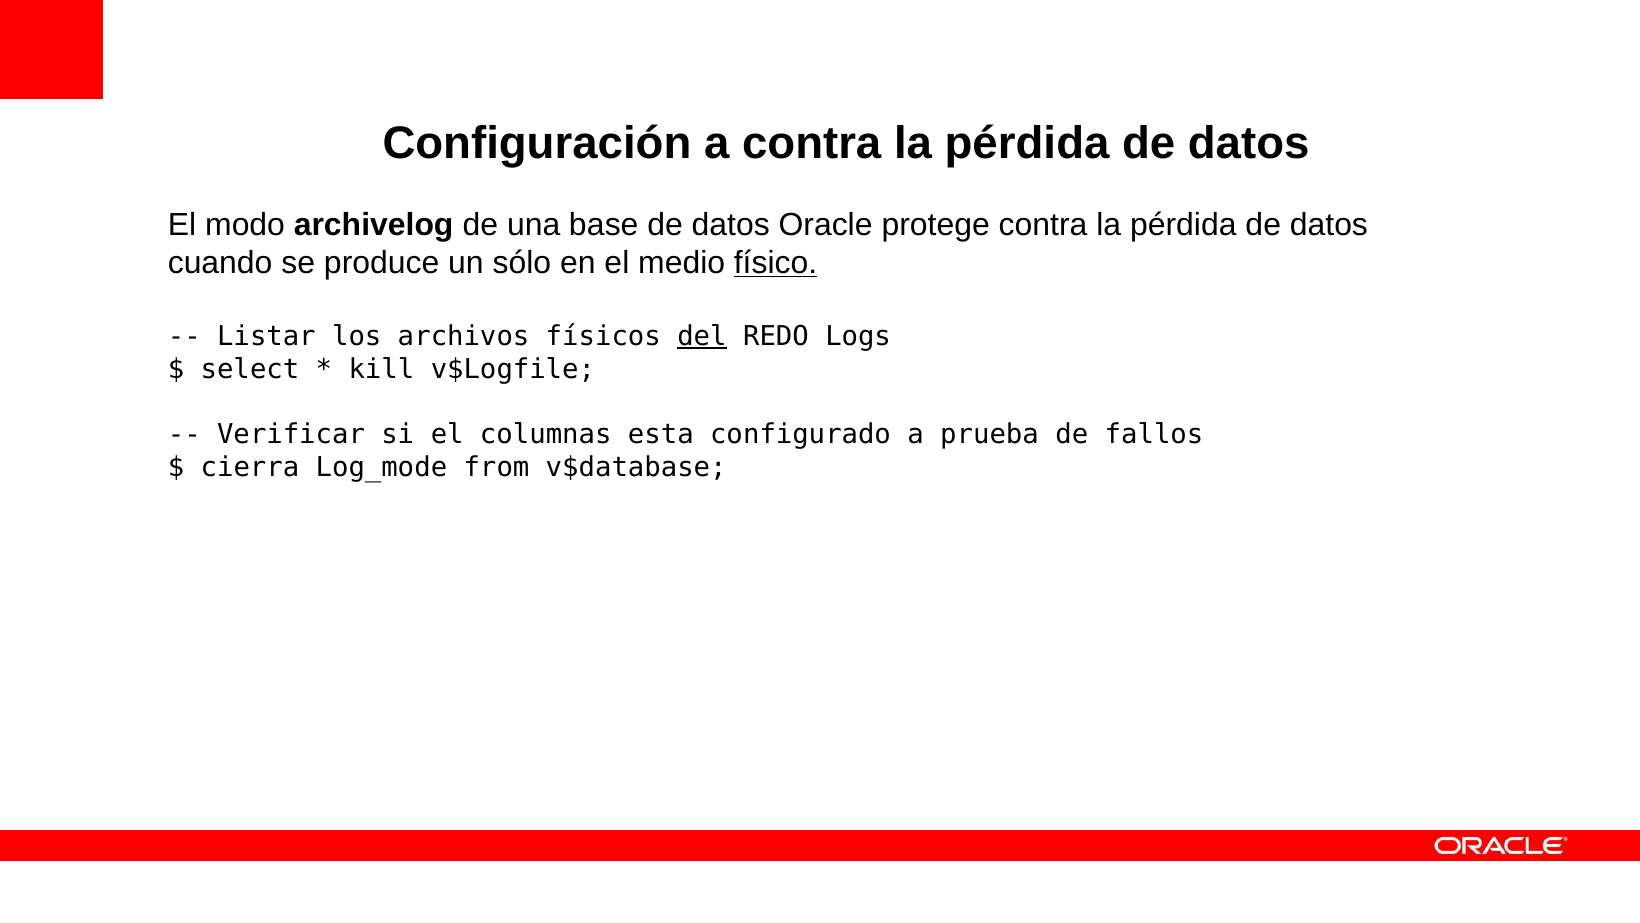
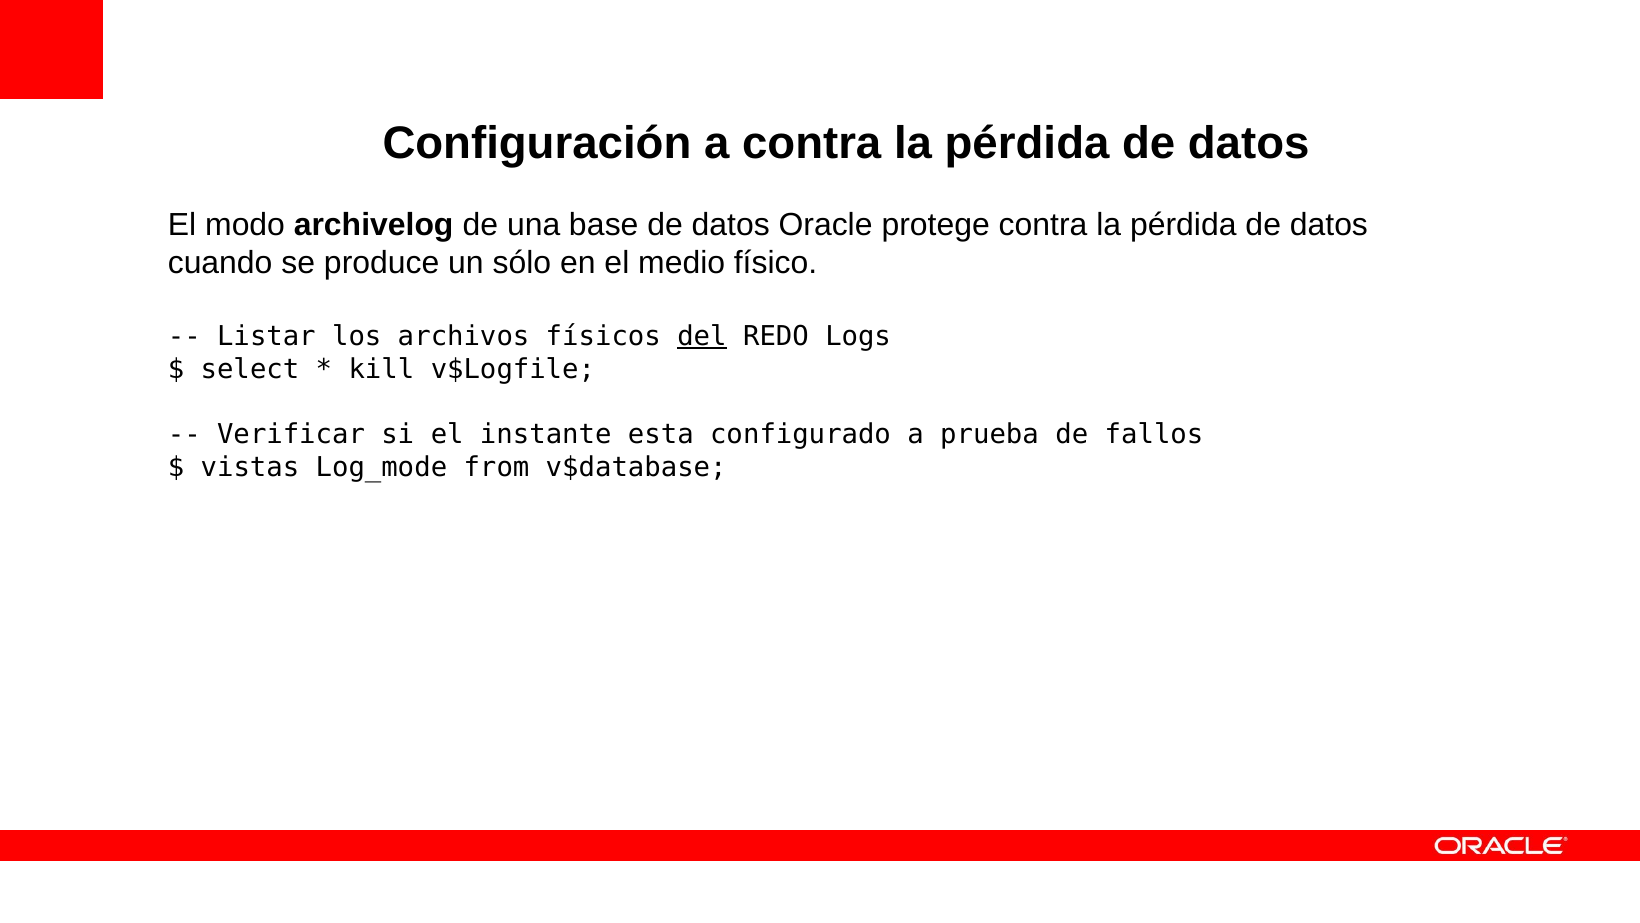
físico underline: present -> none (776, 263)
columnas: columnas -> instante (546, 435)
cierra: cierra -> vistas (250, 467)
